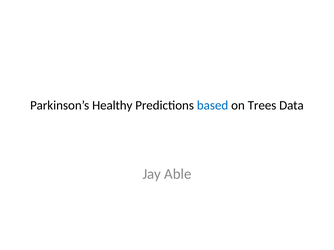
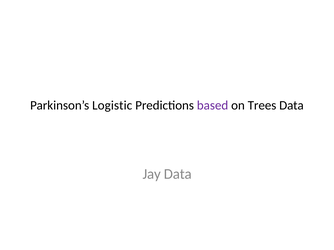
Healthy: Healthy -> Logistic (112, 106)
based colour: blue -> purple (213, 106)
Jay Able: Able -> Data (178, 174)
